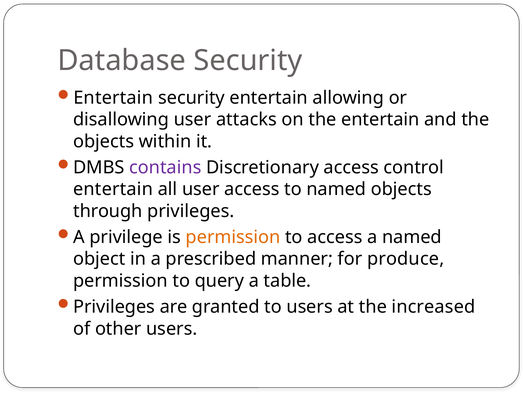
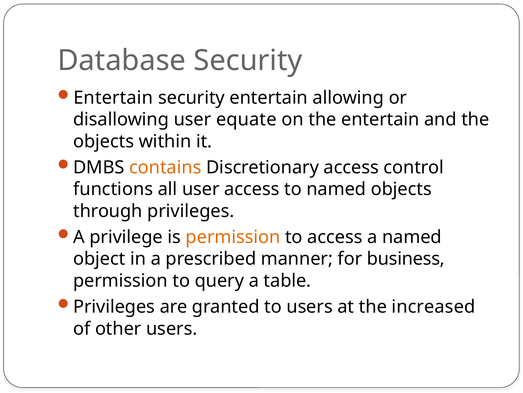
attacks: attacks -> equate (246, 119)
contains colour: purple -> orange (165, 167)
entertain: entertain -> functions (113, 189)
produce: produce -> business (406, 258)
